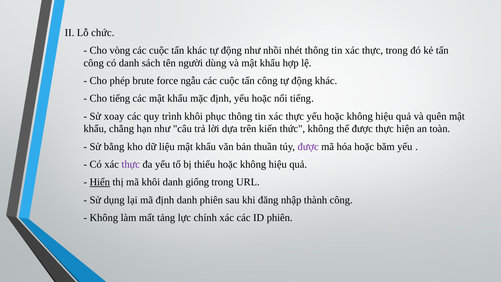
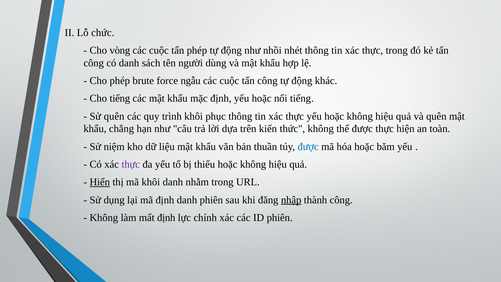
tấn khác: khác -> phép (197, 50)
Sử xoay: xoay -> quên (114, 116)
bằng: bằng -> niệm (114, 146)
được colour: purple -> blue (308, 146)
giống: giống -> nhằm (197, 182)
nhập underline: none -> present (291, 200)
mất tảng: tảng -> định (166, 218)
